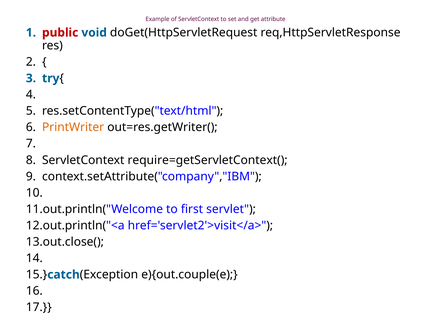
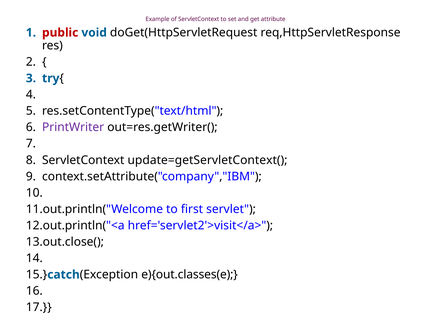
PrintWriter colour: orange -> purple (73, 127)
require=getServletContext(: require=getServletContext( -> update=getServletContext( (208, 160)
e){out.couple(e: e){out.couple(e -> e){out.classes(e (190, 275)
